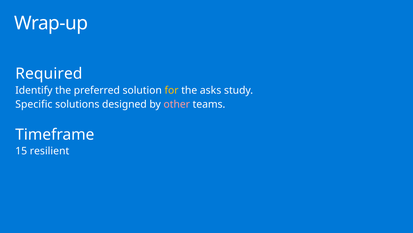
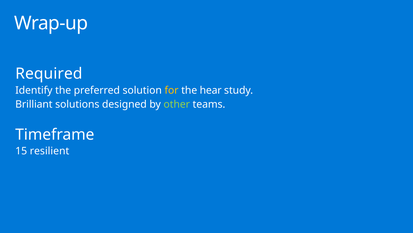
asks: asks -> hear (211, 90)
Specific: Specific -> Brilliant (34, 104)
other colour: pink -> light green (177, 104)
